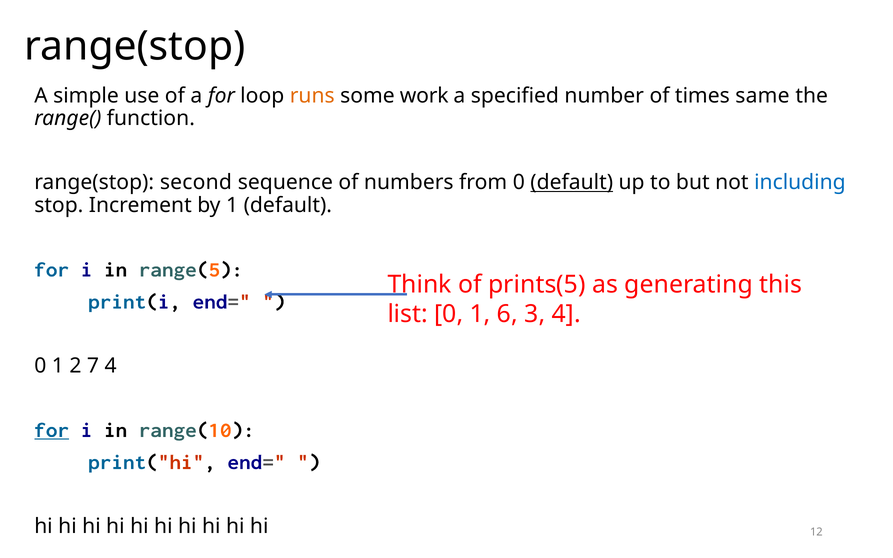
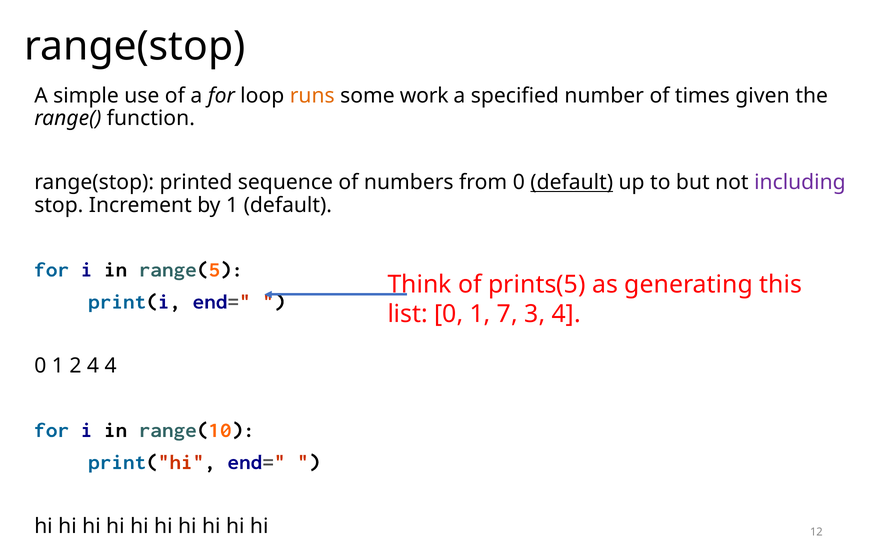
same: same -> given (763, 96)
second: second -> printed (196, 183)
including colour: blue -> purple (800, 183)
6: 6 -> 7 (507, 314)
2 7: 7 -> 4 (93, 366)
for underline: present -> none (52, 430)
